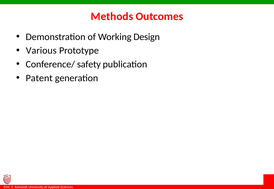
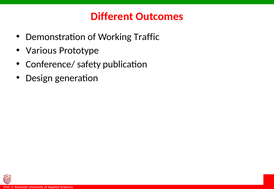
Methods: Methods -> Different (112, 16)
Design: Design -> Traffic (147, 37)
Patent: Patent -> Design (39, 78)
